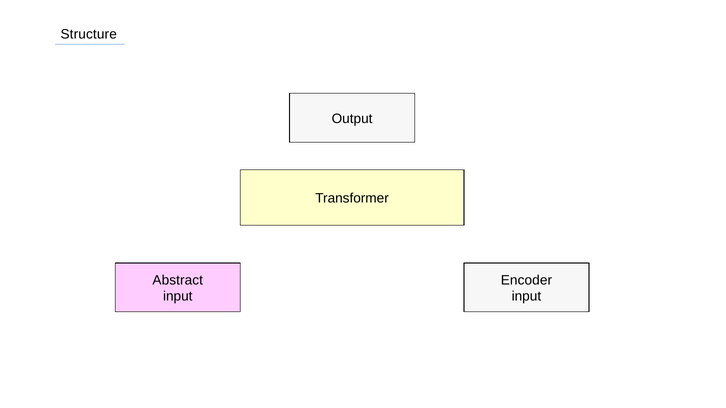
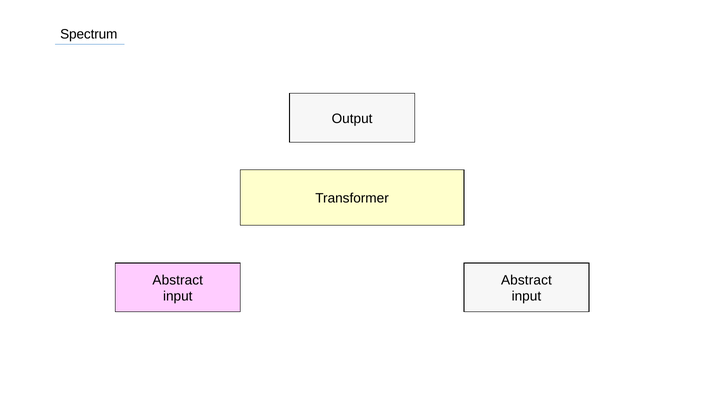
Structure: Structure -> Spectrum (89, 34)
Encoder: Encoder -> Abstract (526, 280)
